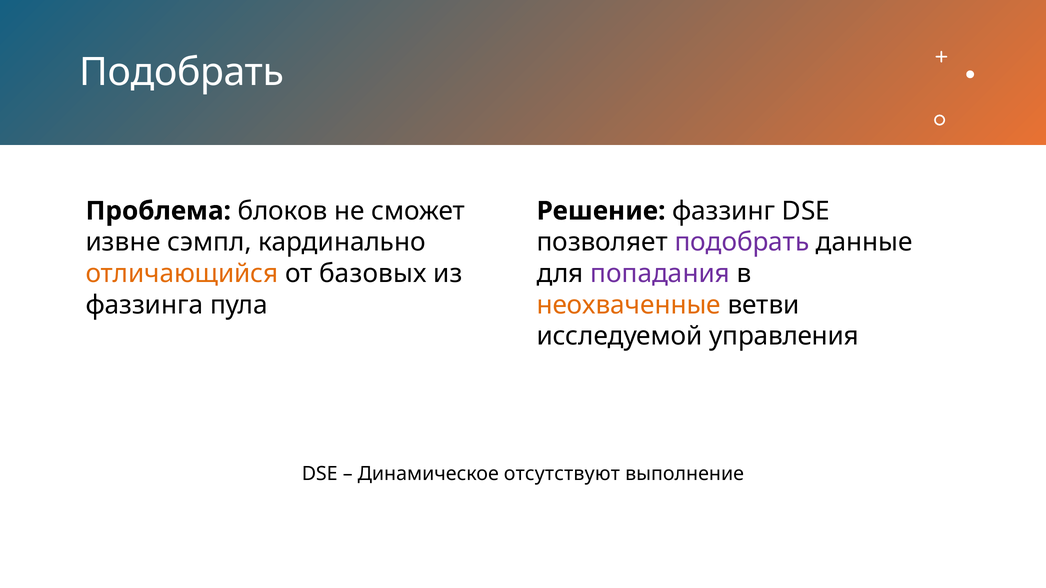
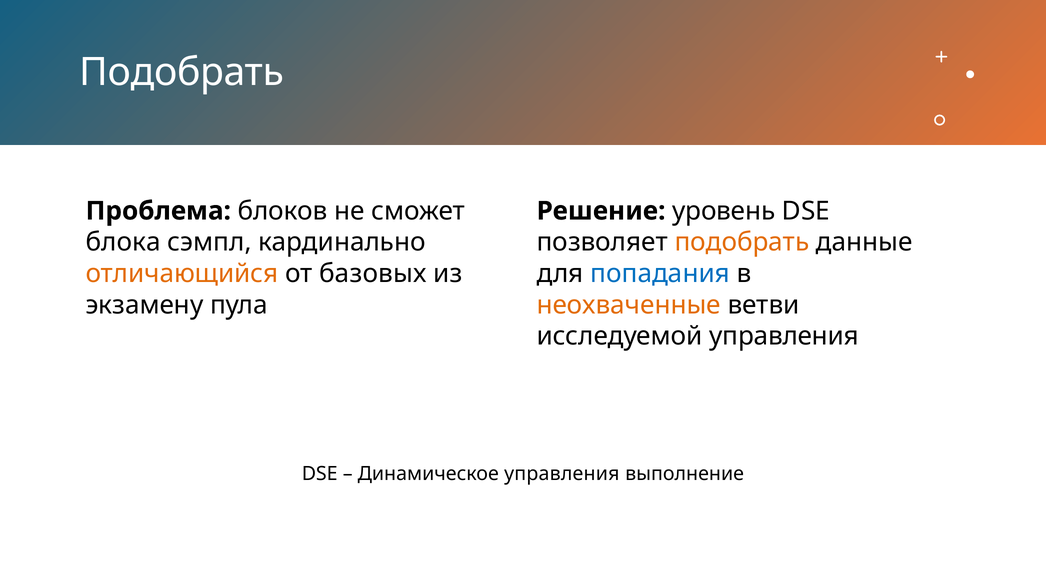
фаззинг: фаззинг -> уровень (724, 211)
извне: извне -> блока (123, 242)
подобрать colour: purple -> orange (742, 242)
попадания colour: purple -> blue (660, 274)
фаззинга: фаззинга -> экзамену (144, 305)
Динамическое отсутствуют: отсутствуют -> управления (562, 474)
